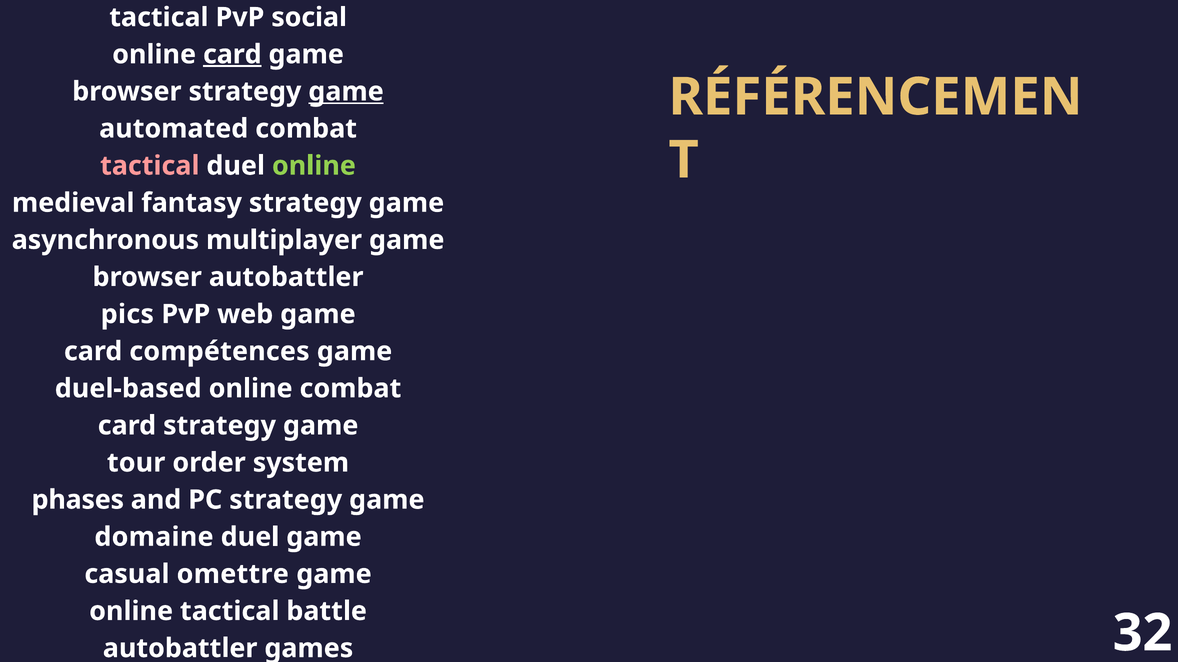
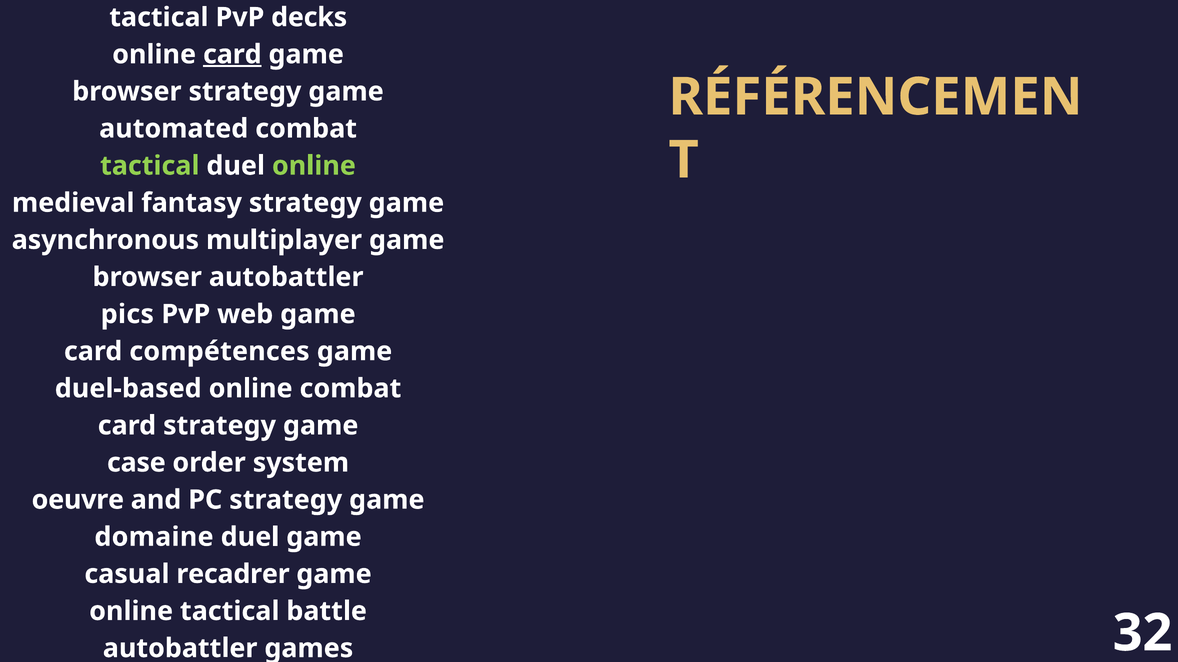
social: social -> decks (309, 17)
game underline: present -> none (346, 92)
tactical colour: pink -> light green (150, 166)
tour: tour -> case (136, 463)
phases: phases -> oeuvre (78, 500)
omettre: omettre -> recadrer (233, 575)
